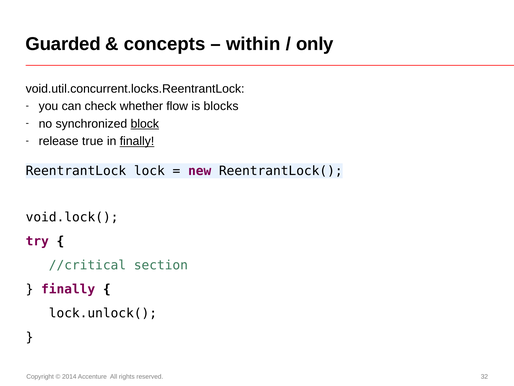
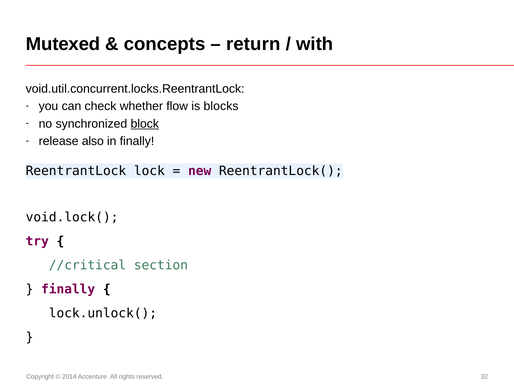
Guarded: Guarded -> Mutexed (63, 44)
within: within -> return (253, 44)
only: only -> with (315, 44)
true: true -> also (93, 141)
finally underline: present -> none (137, 141)
